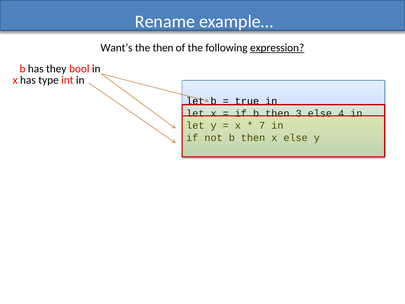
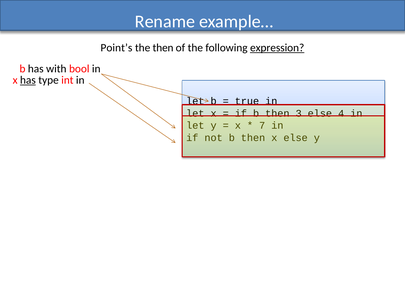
Want’s: Want’s -> Point’s (116, 48)
they: they -> with (56, 69)
has underline: none -> present (28, 80)
